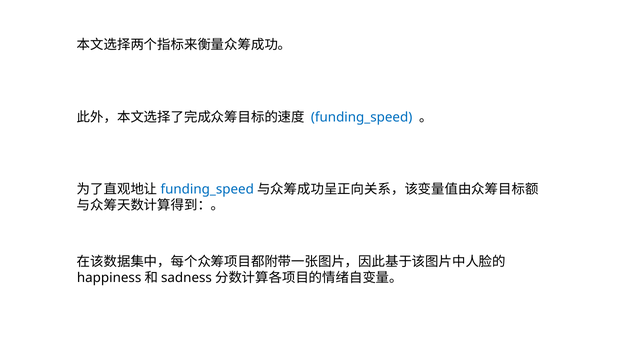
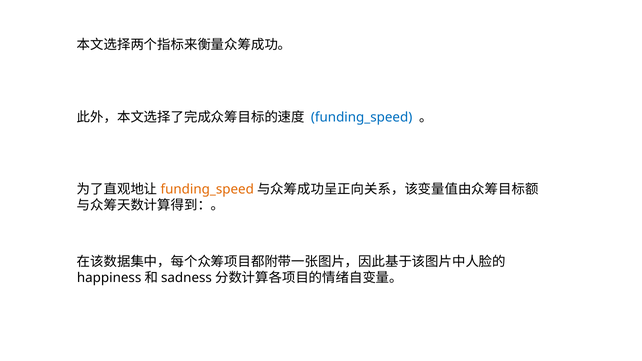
funding_speed colour: blue -> orange (207, 189)
